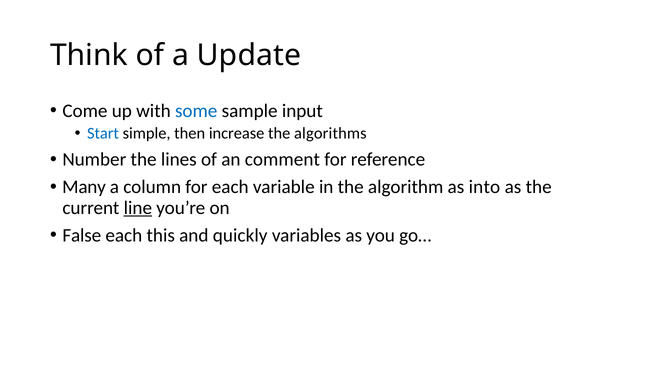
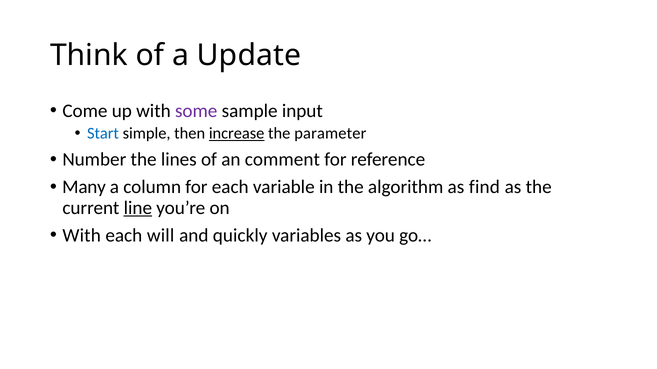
some colour: blue -> purple (196, 111)
increase underline: none -> present (237, 134)
algorithms: algorithms -> parameter (330, 134)
into: into -> find (484, 187)
False: False -> With (82, 236)
this: this -> will (161, 236)
